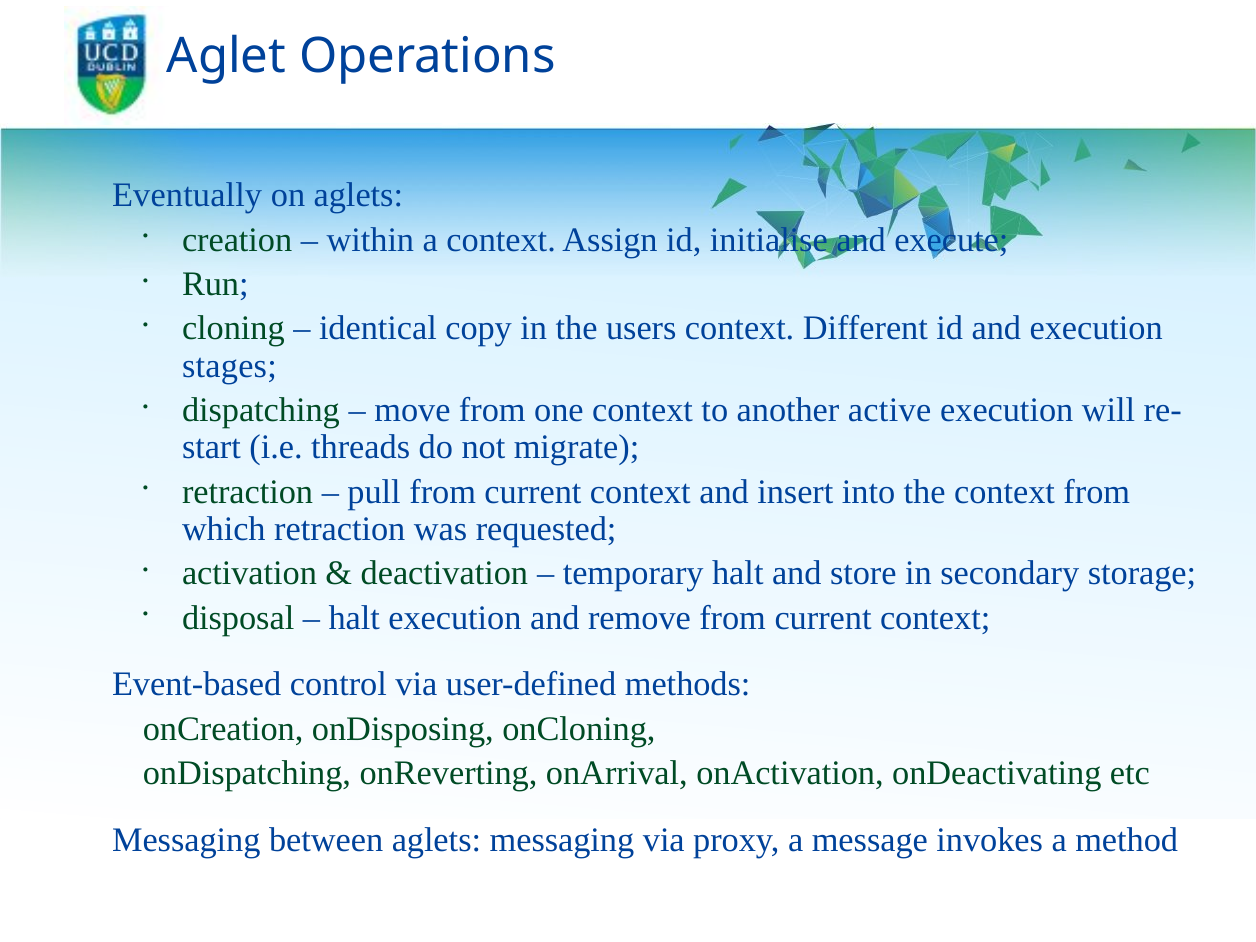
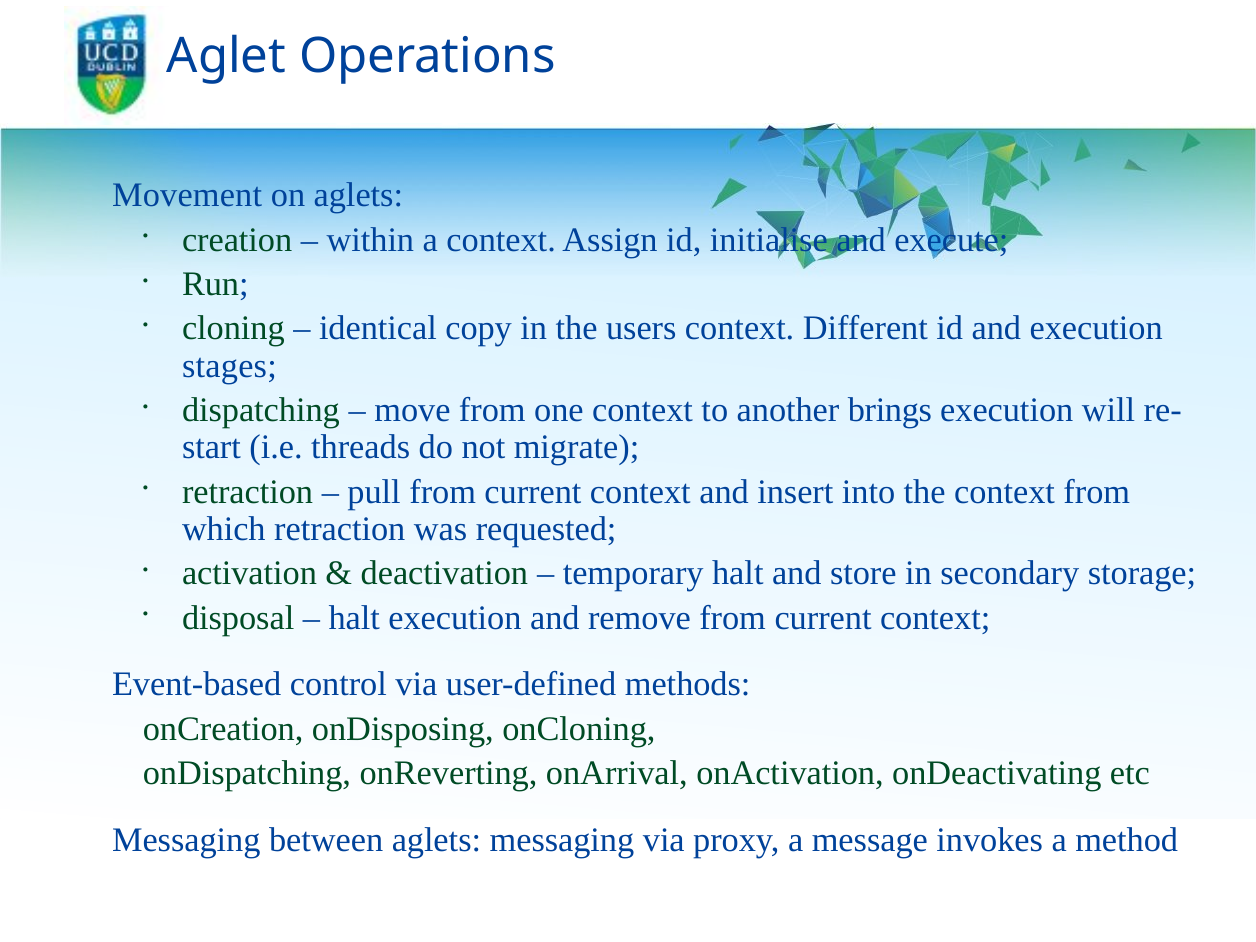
Eventually: Eventually -> Movement (187, 195)
active: active -> brings (890, 410)
